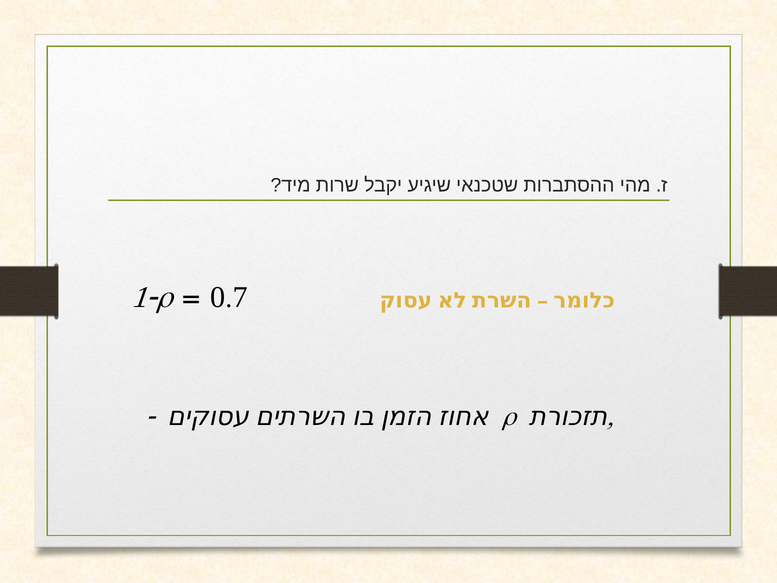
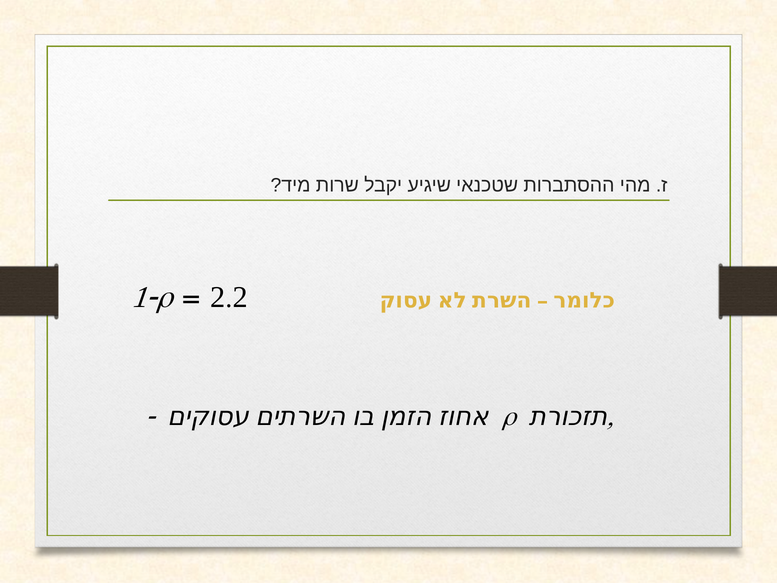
0.7: 0.7 -> 2.2 (229, 297)
